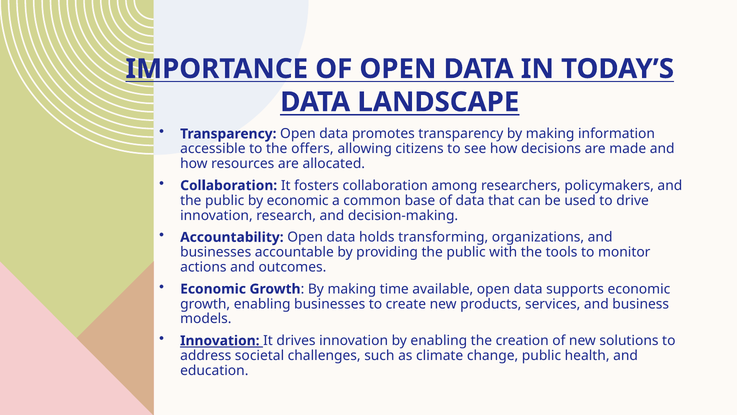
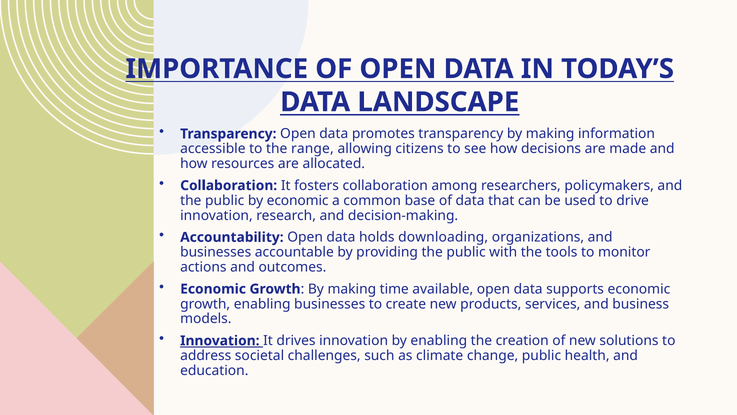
offers: offers -> range (312, 149)
transforming: transforming -> downloading (443, 237)
